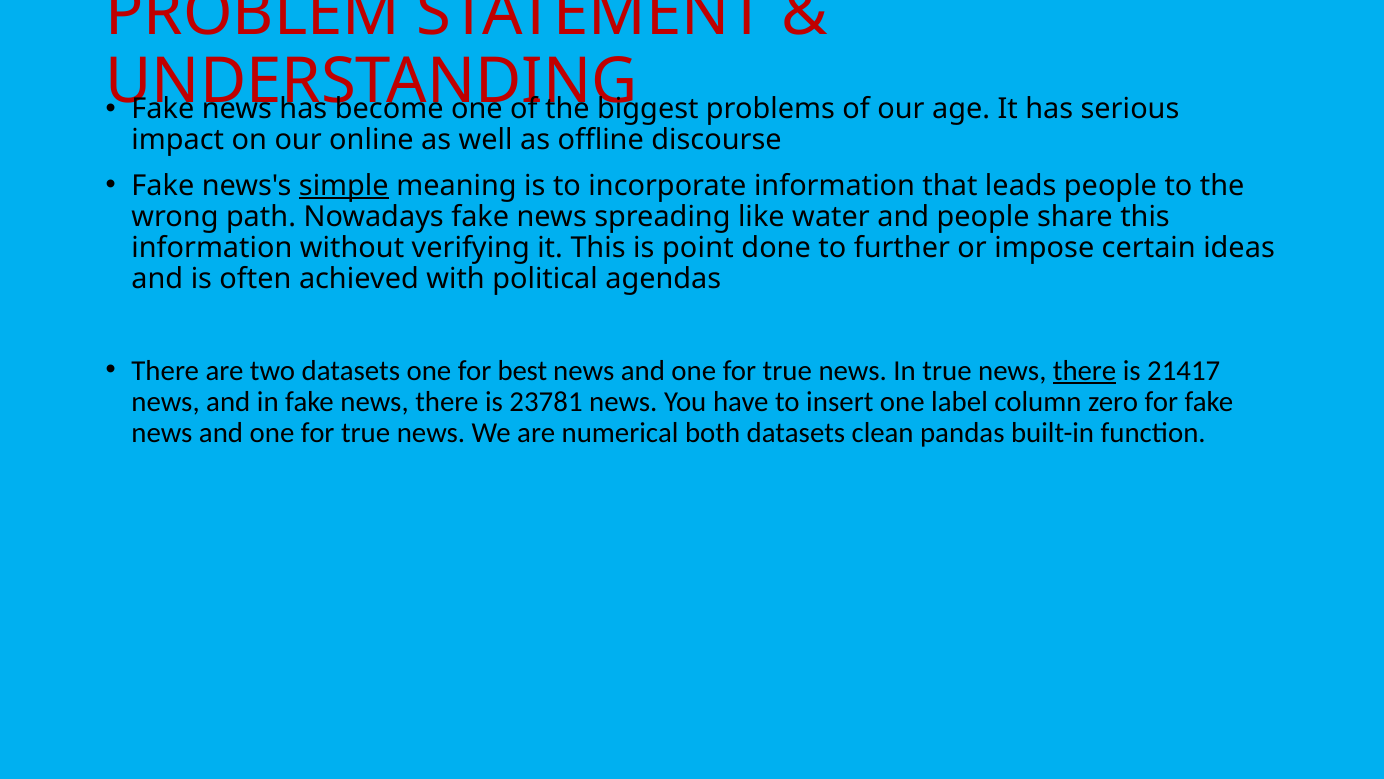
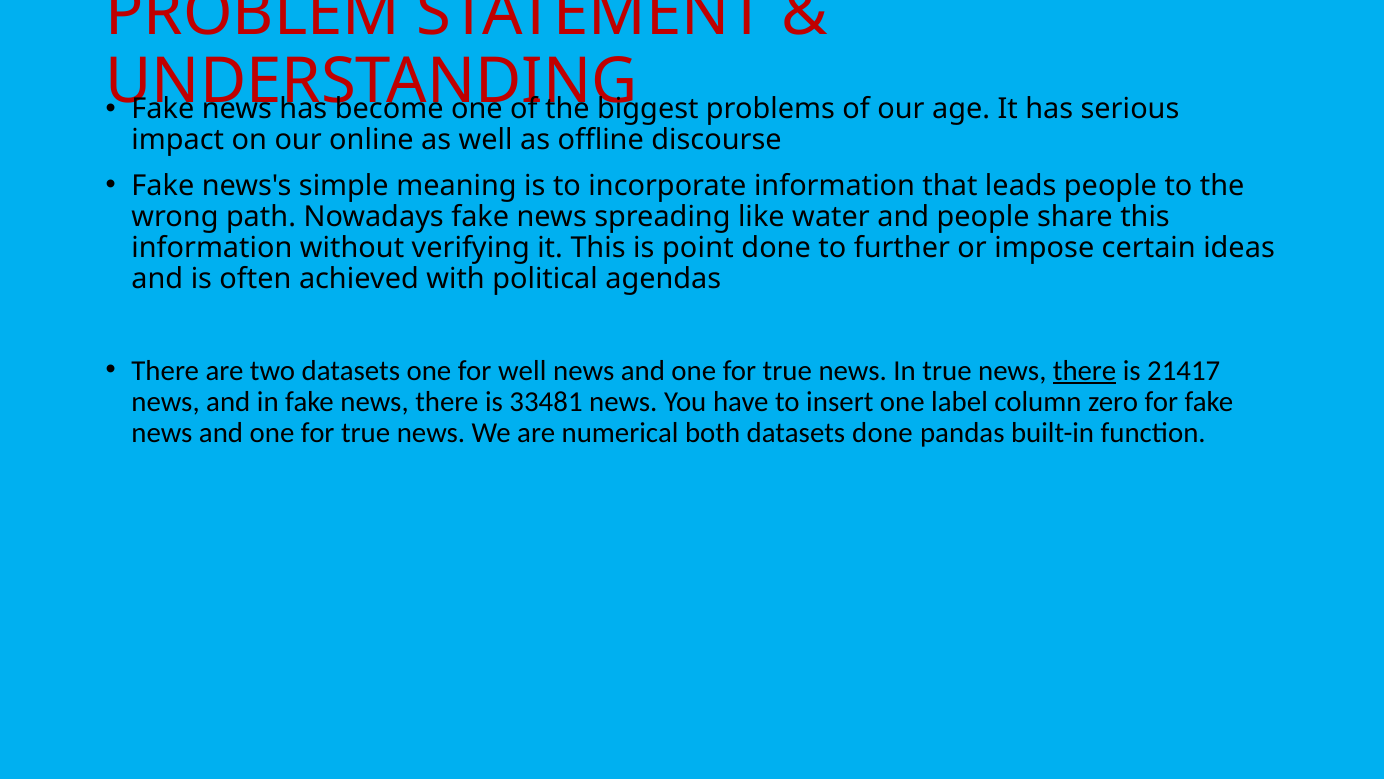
simple underline: present -> none (344, 186)
for best: best -> well (522, 370)
23781: 23781 -> 33481 (546, 401)
datasets clean: clean -> done (882, 433)
